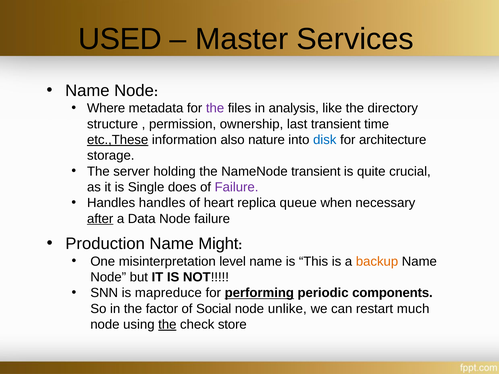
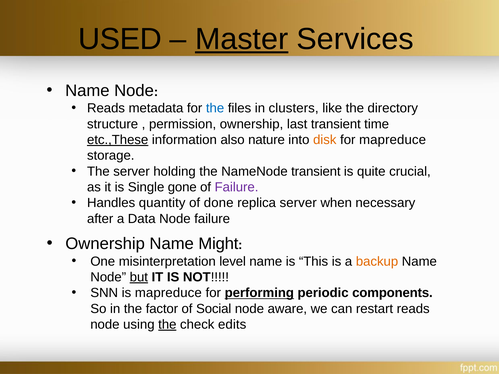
Master underline: none -> present (242, 39)
Where: Where -> Reads (106, 108)
the colour: purple -> blue (215, 108)
analysis: analysis -> clusters (294, 108)
disk colour: blue -> orange (325, 140)
for architecture: architecture -> mapreduce (393, 140)
does: does -> gone (182, 187)
Handles handles: handles -> quantity (162, 203)
heart: heart -> done (219, 203)
replica queue: queue -> server (298, 203)
after underline: present -> none (100, 219)
Production: Production -> Ownership (105, 244)
but underline: none -> present (139, 277)
unlike: unlike -> aware (287, 309)
restart much: much -> reads (413, 309)
store: store -> edits (232, 325)
